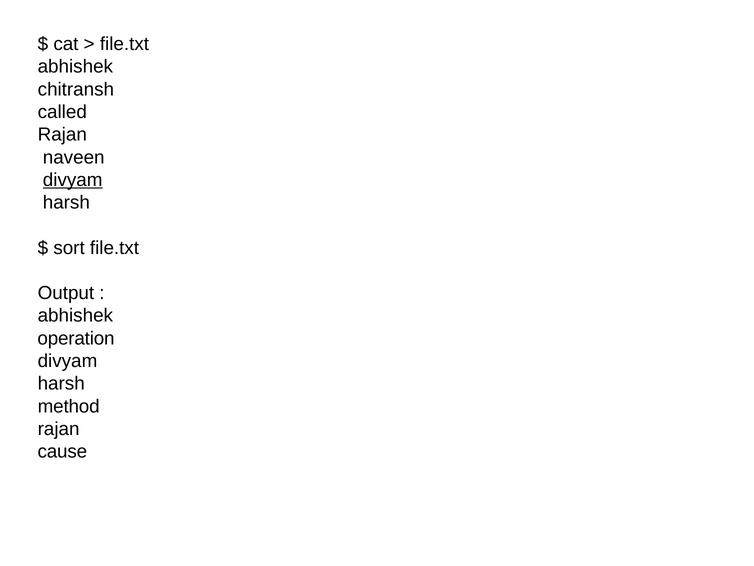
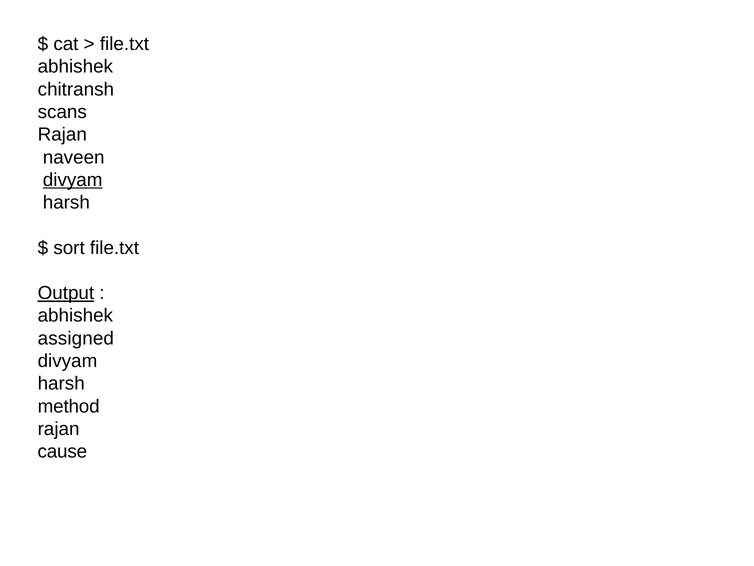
called: called -> scans (62, 112)
Output underline: none -> present (66, 293)
operation: operation -> assigned (76, 338)
